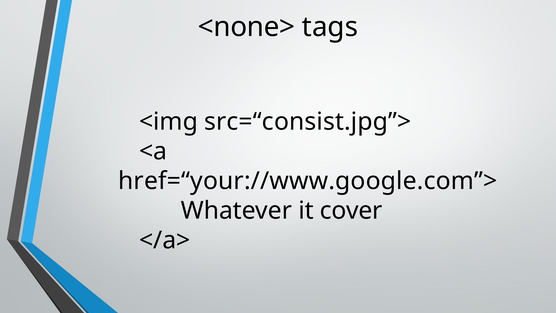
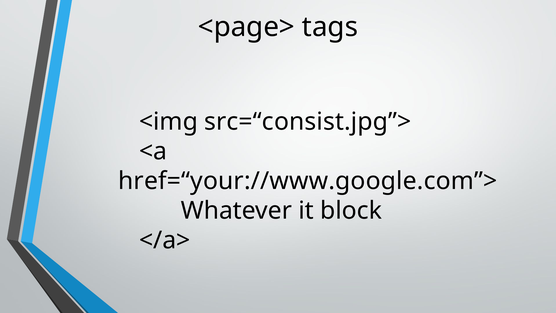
<none>: <none> -> <page> (246, 27)
cover: cover -> block (351, 211)
